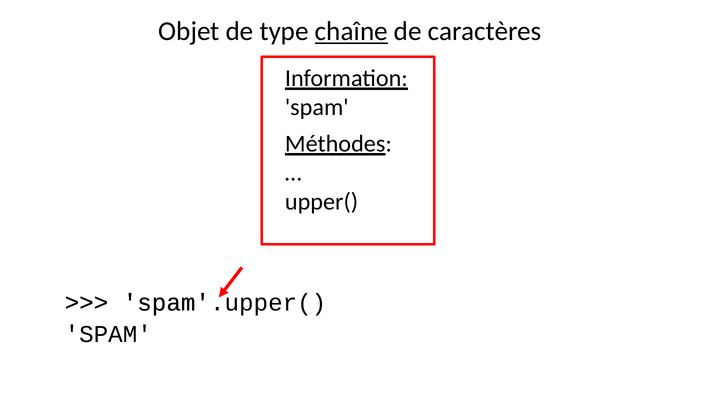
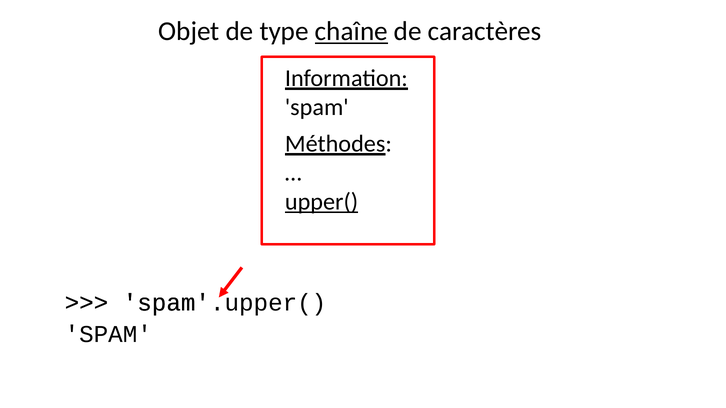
upper( underline: none -> present (322, 202)
